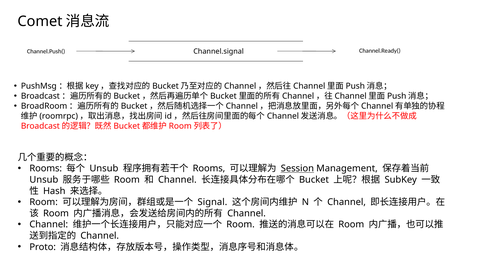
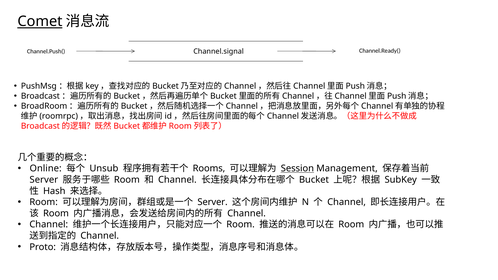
Comet underline: none -> present (40, 21)
Rooms: Rooms -> Online (46, 169)
Unsub: Unsub -> Server (44, 180)
Signal: Signal -> Server (213, 202)
